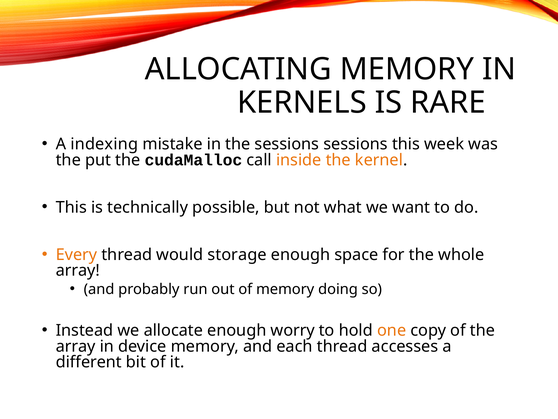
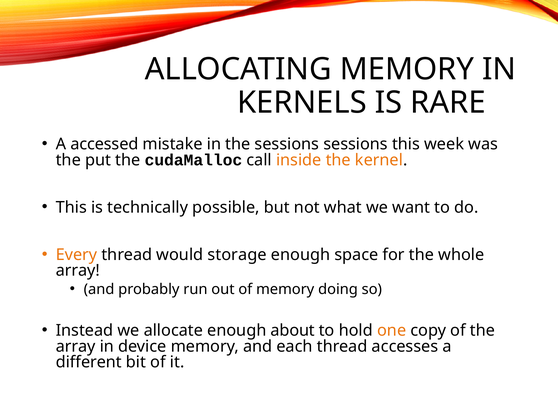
indexing: indexing -> accessed (104, 144)
worry: worry -> about (293, 330)
